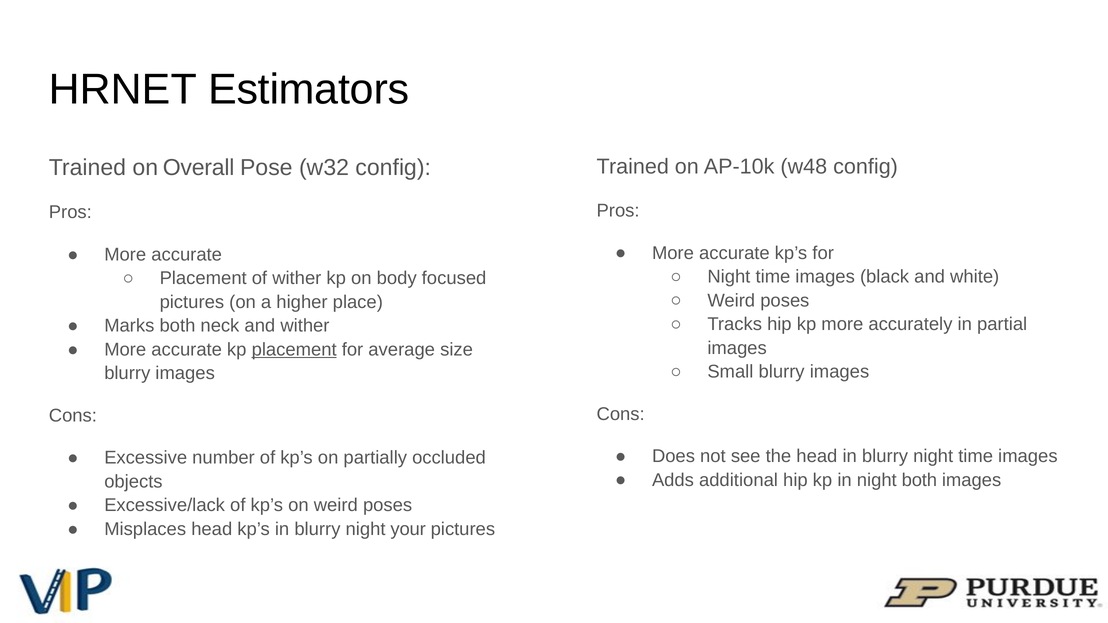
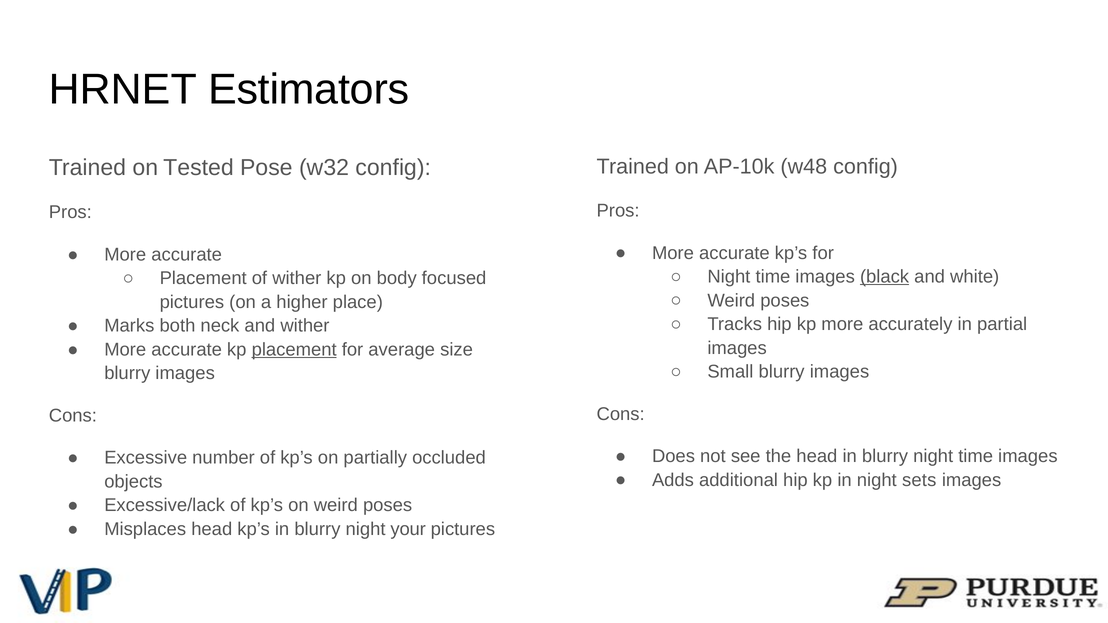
Overall: Overall -> Tested (198, 168)
black underline: none -> present (885, 277)
night both: both -> sets (919, 480)
